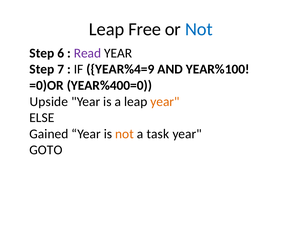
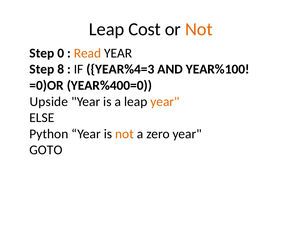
Free: Free -> Cost (145, 29)
Not colour: blue -> orange (199, 29)
6: 6 -> 0 (61, 53)
Read colour: purple -> orange (87, 53)
7: 7 -> 8 (61, 69)
YEAR%4=9: YEAR%4=9 -> YEAR%4=3 (120, 69)
Gained: Gained -> Python (49, 134)
task: task -> zero (158, 134)
